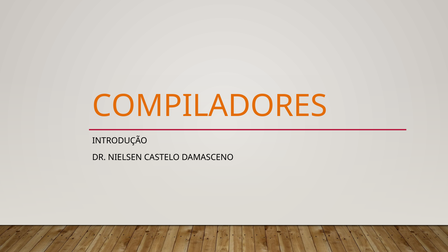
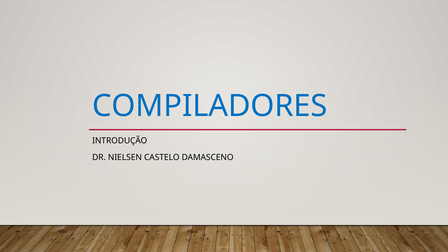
COMPILADORES colour: orange -> blue (210, 106)
